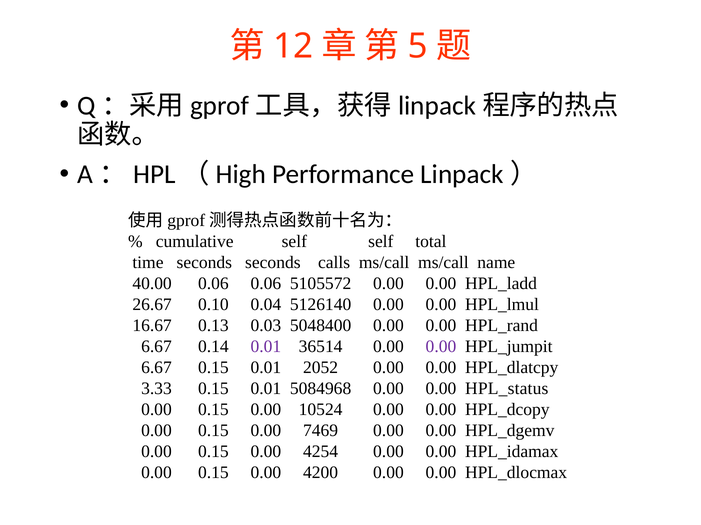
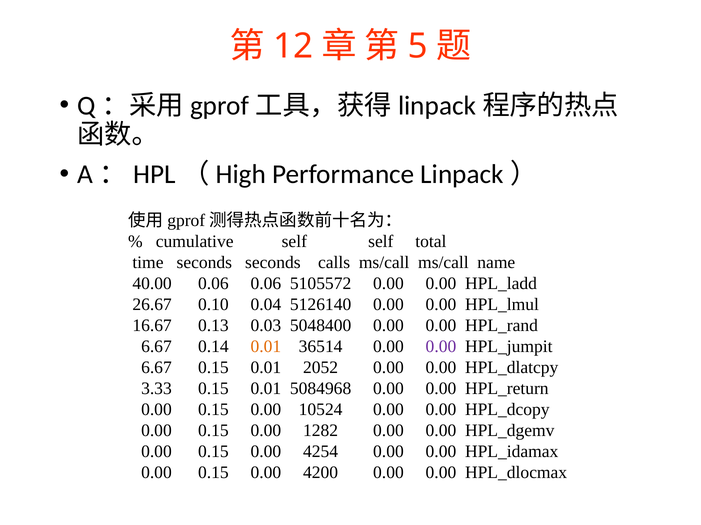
0.01 colour: purple -> orange (266, 347)
HPL_status: HPL_status -> HPL_return (507, 389)
7469: 7469 -> 1282 (321, 431)
